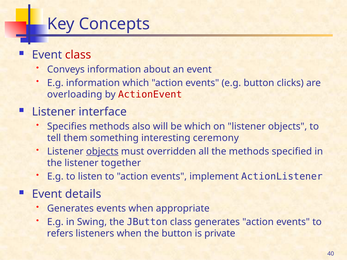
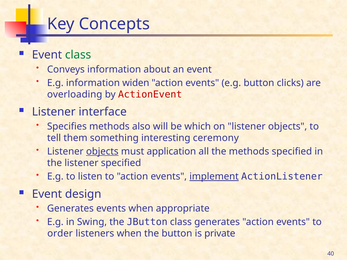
class colour: red -> green (78, 55)
information which: which -> widen (136, 83)
overridden: overridden -> application (171, 152)
listener together: together -> specified (121, 163)
implement underline: none -> present (214, 177)
details: details -> design (83, 194)
refers: refers -> order (60, 234)
